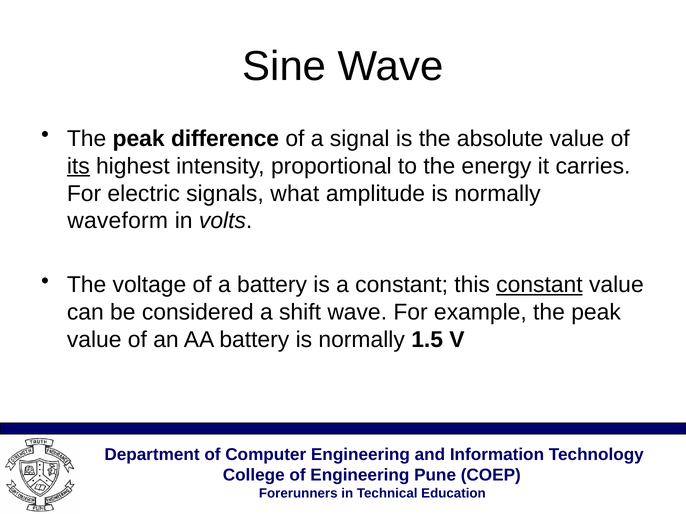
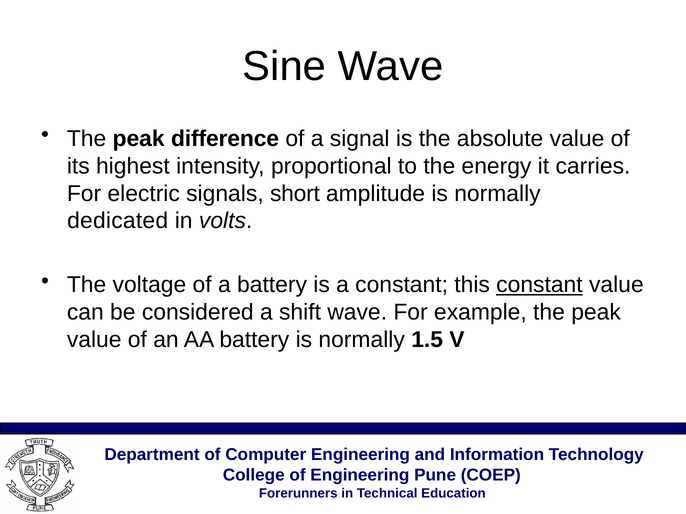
its underline: present -> none (78, 166)
what: what -> short (295, 194)
waveform: waveform -> dedicated (118, 221)
